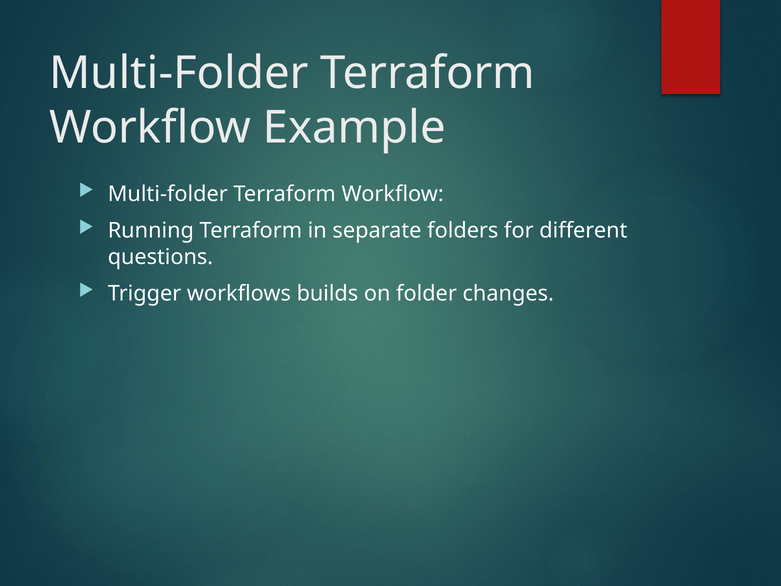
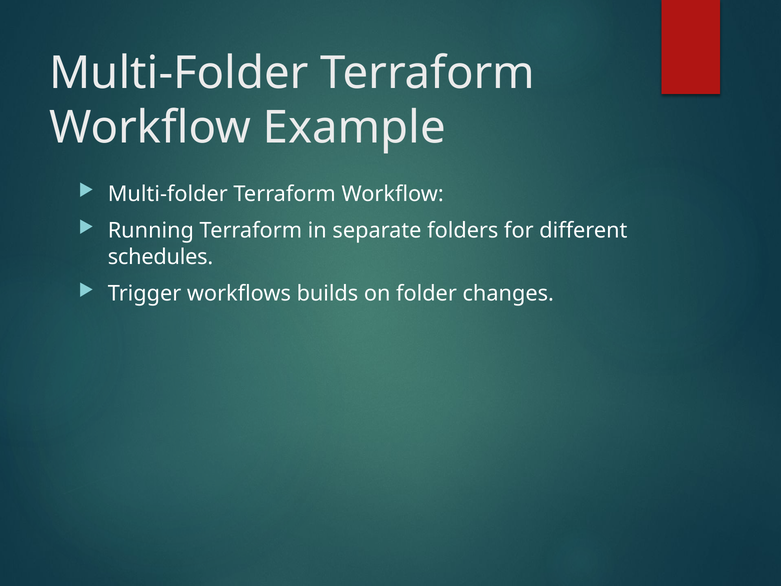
questions: questions -> schedules (161, 257)
